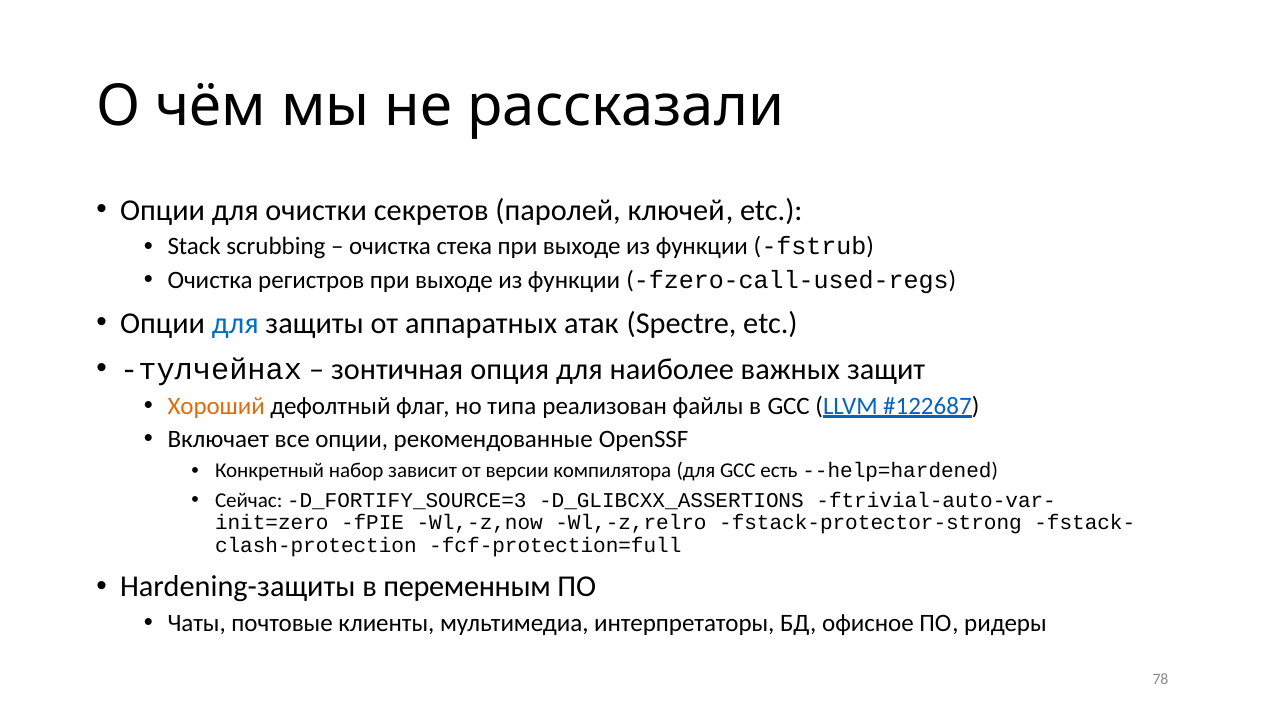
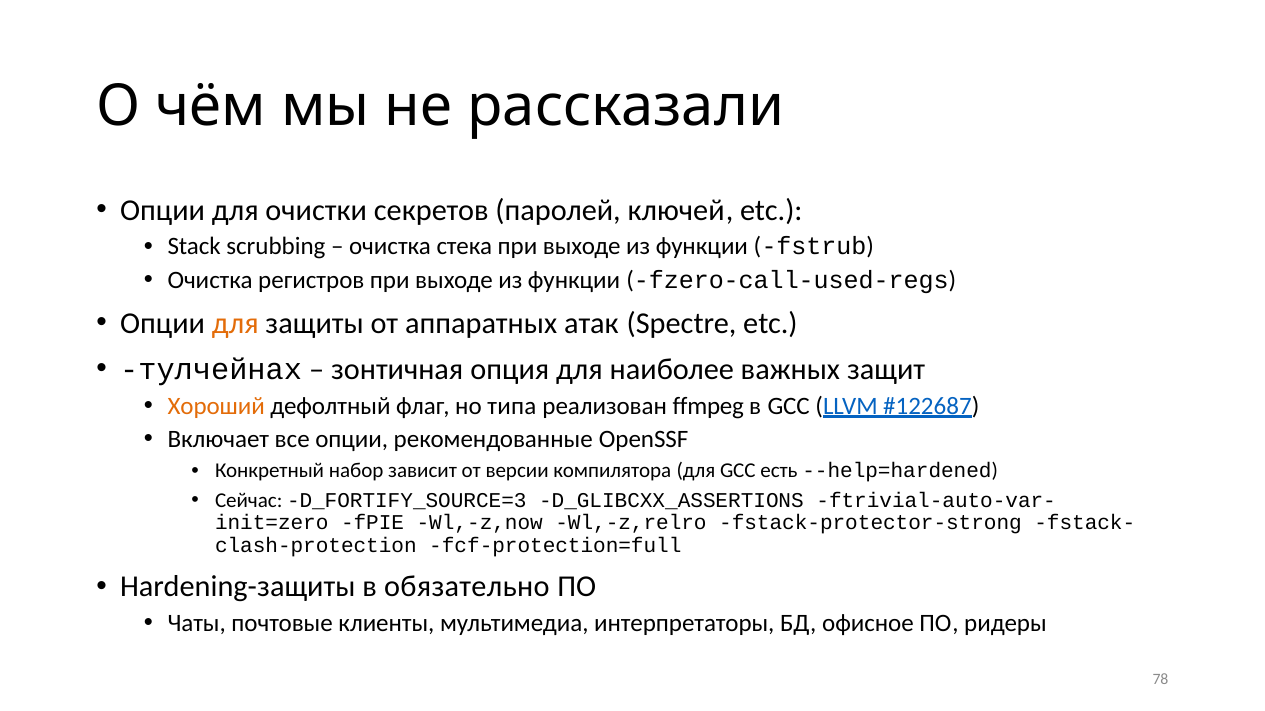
для colour: blue -> orange (235, 323)
файлы: файлы -> ffmpeg (708, 406)
переменным: переменным -> обязательно (467, 587)
